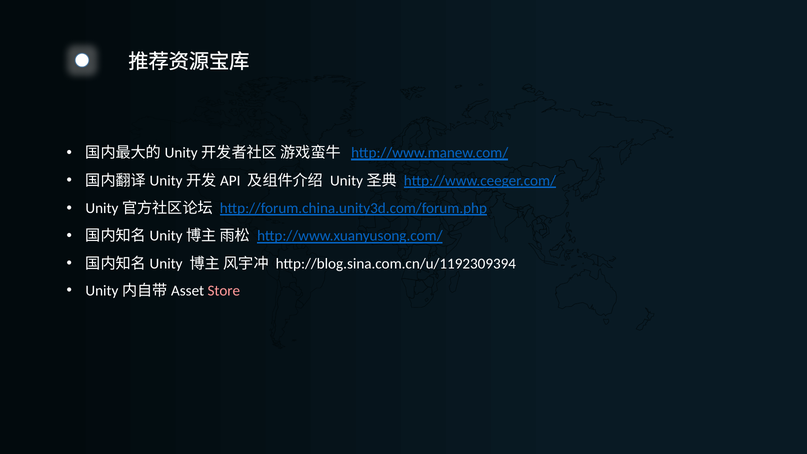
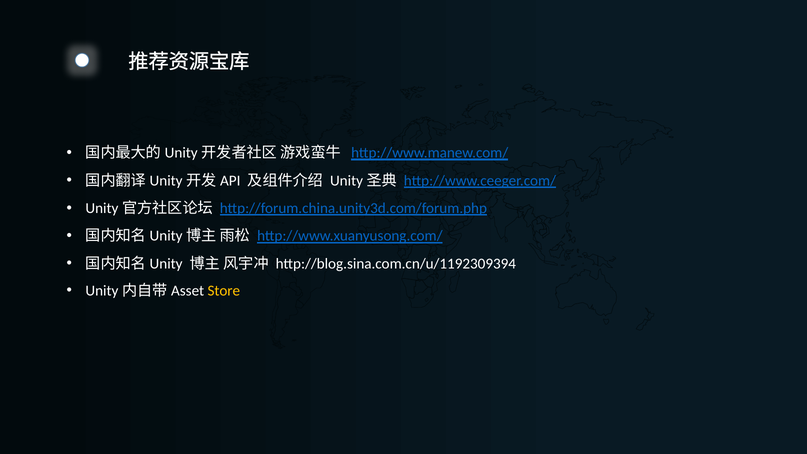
Store colour: pink -> yellow (224, 291)
